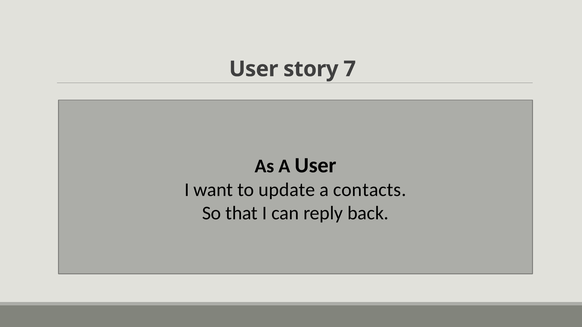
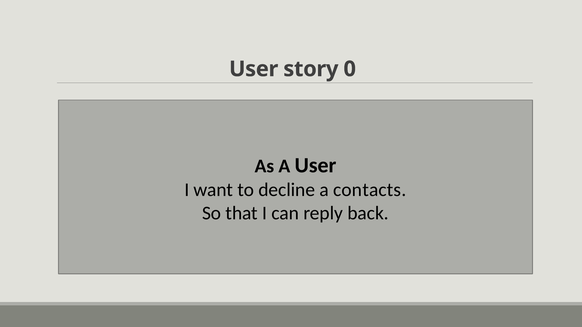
7: 7 -> 0 (350, 69)
update: update -> decline (287, 190)
